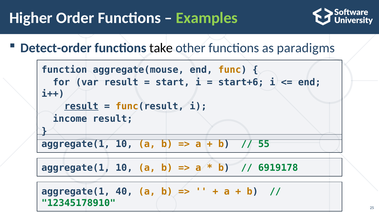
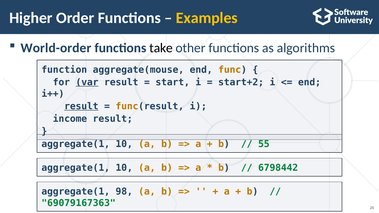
Examples colour: light green -> yellow (207, 18)
Detect-order: Detect-order -> World-order (56, 48)
paradigms: paradigms -> algorithms (306, 48)
var underline: none -> present (87, 82)
start+6: start+6 -> start+2 (241, 82)
6919178: 6919178 -> 6798442 (278, 168)
40: 40 -> 98 (124, 192)
12345178910: 12345178910 -> 69079167363 (79, 203)
